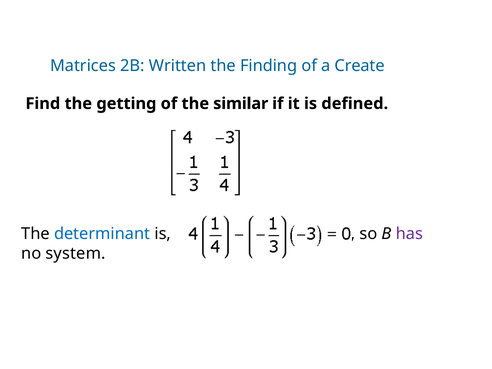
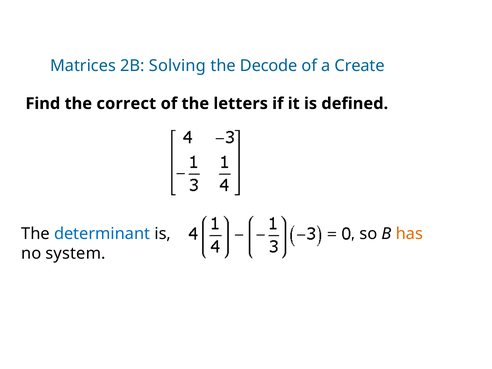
Written: Written -> Solving (177, 66)
Finding: Finding -> Decode (269, 66)
getting: getting -> correct (126, 104)
similar: similar -> letters (241, 104)
has colour: purple -> orange (409, 234)
